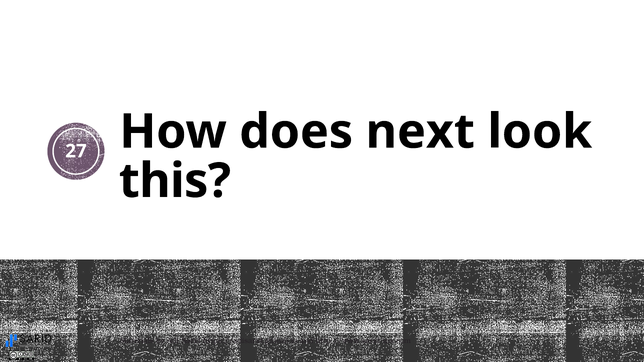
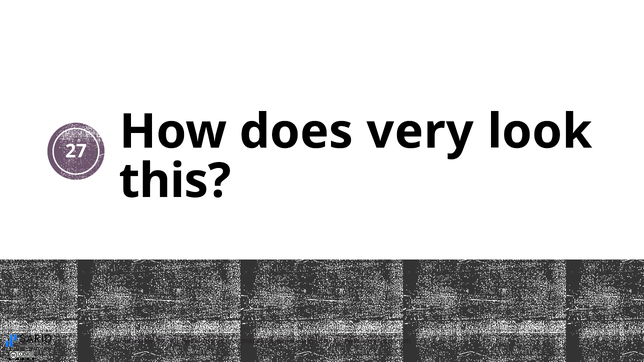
next: next -> very (420, 132)
